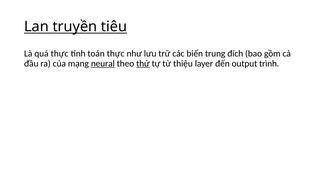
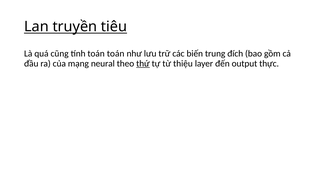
quá thực: thực -> cũng (60, 53)
toán thực: thực -> toán (116, 53)
neural underline: present -> none (103, 63)
trình: trình -> thực (269, 63)
